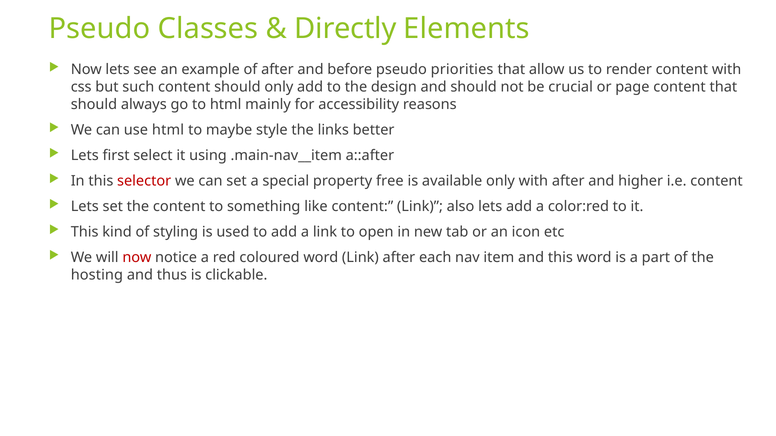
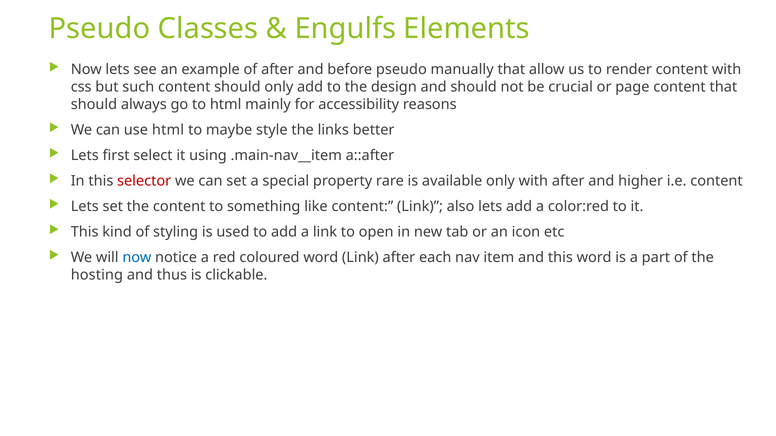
Directly: Directly -> Engulfs (345, 29)
priorities: priorities -> manually (462, 70)
free: free -> rare (390, 181)
now colour: red -> blue (137, 258)
